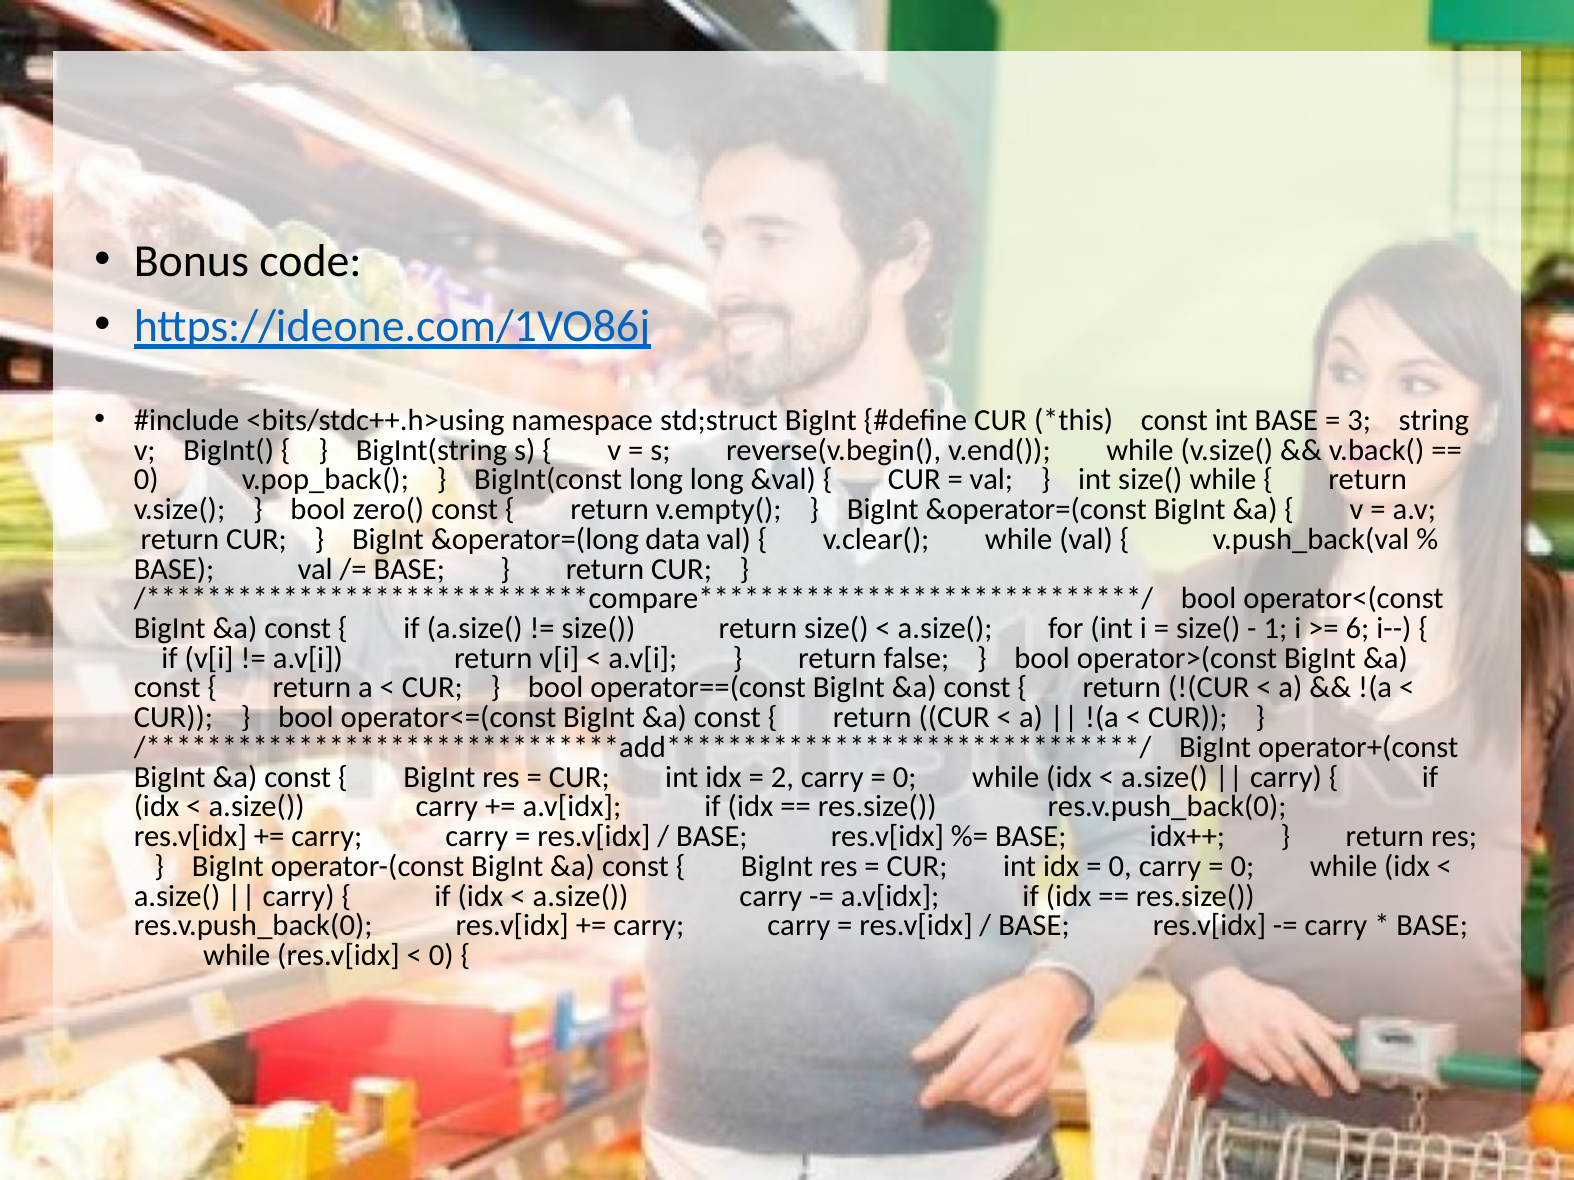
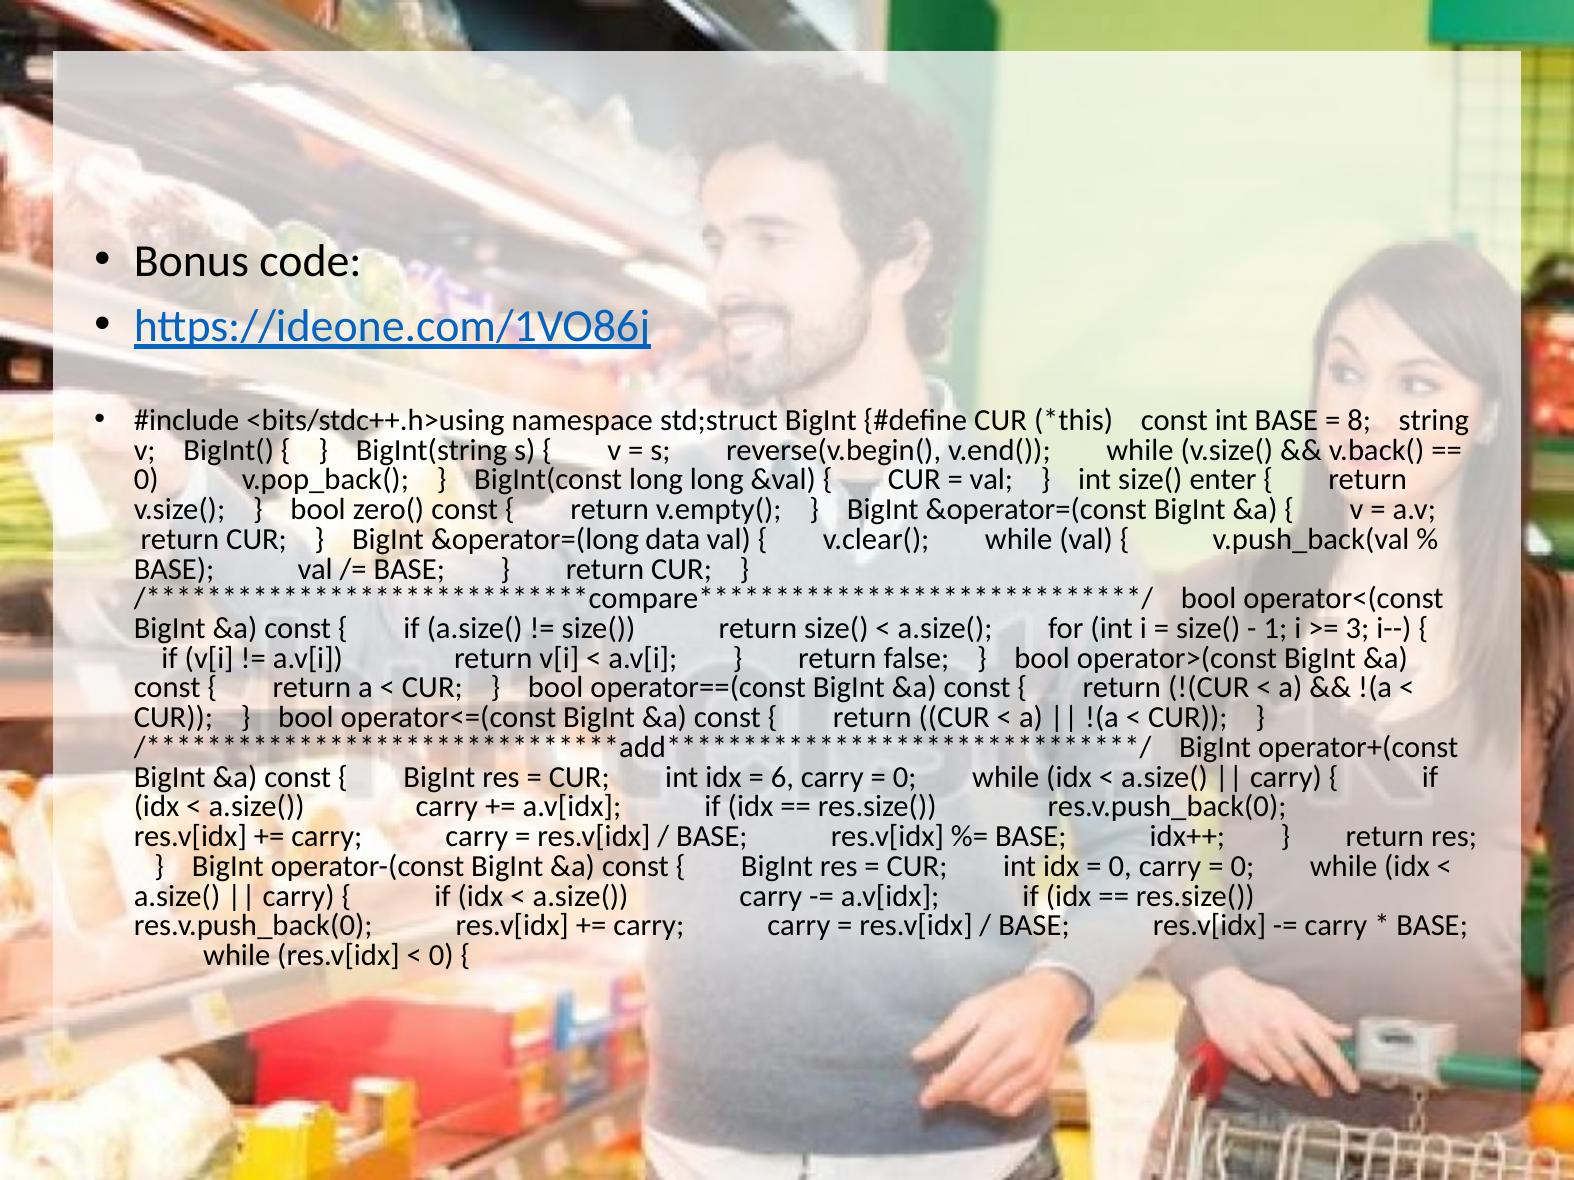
3: 3 -> 8 (1359, 420)
size( while: while -> enter (1223, 480)
6: 6 -> 3 (1358, 629)
2: 2 -> 6 (782, 777)
